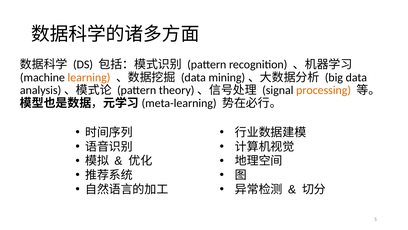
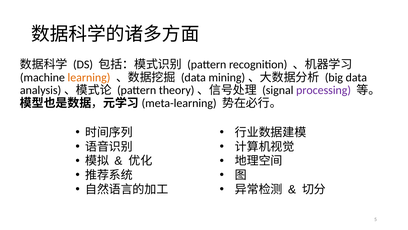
processing colour: orange -> purple (324, 90)
